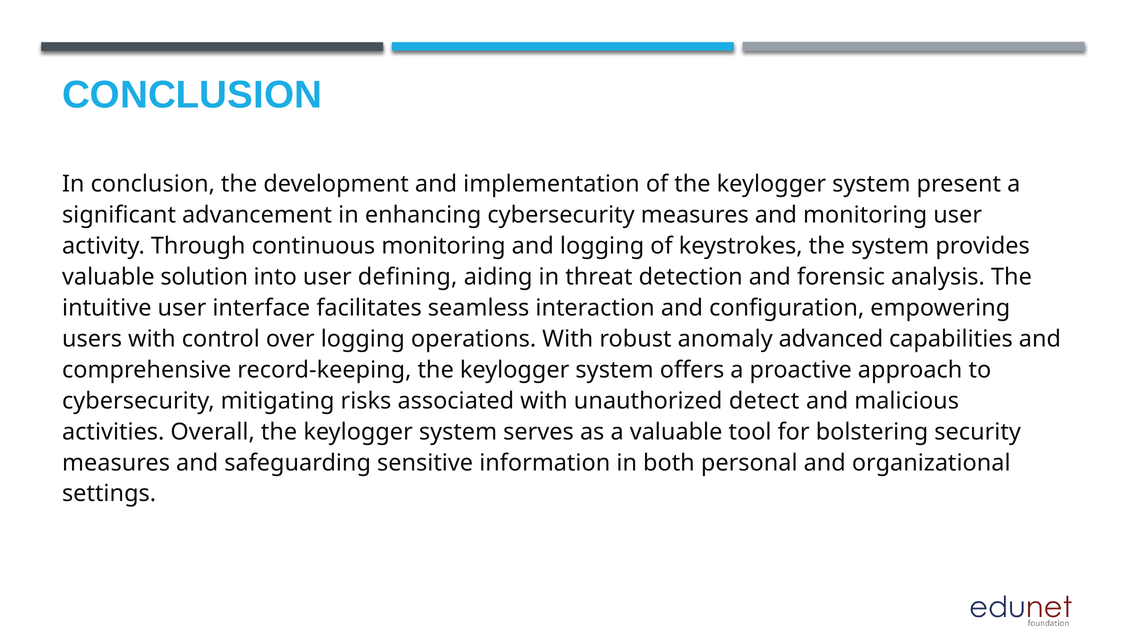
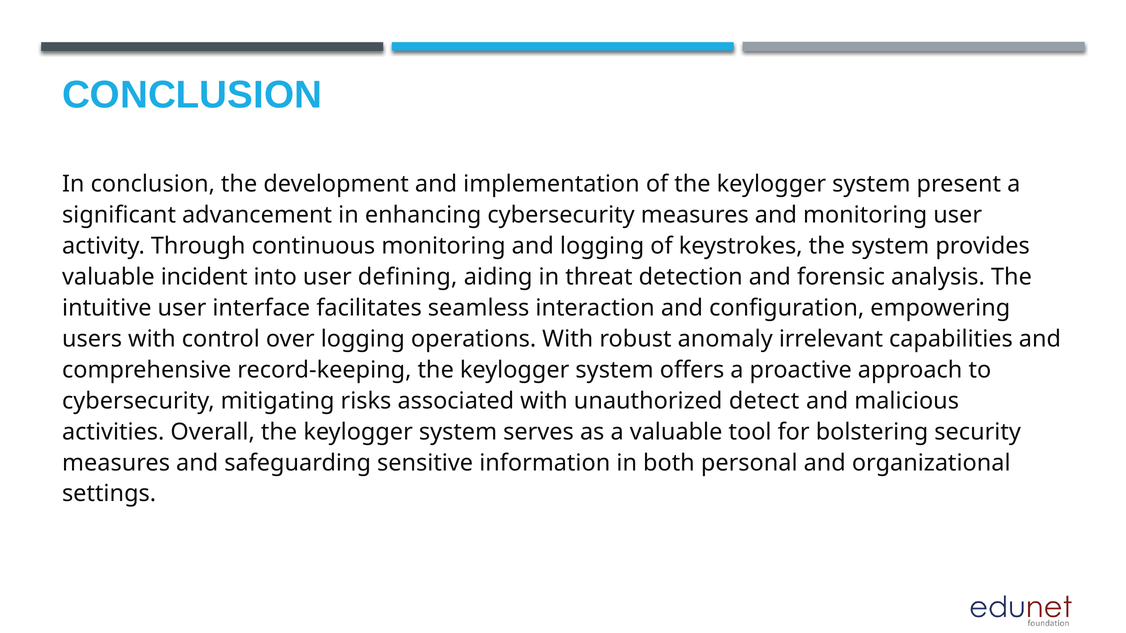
solution: solution -> incident (204, 277)
advanced: advanced -> irrelevant (831, 339)
